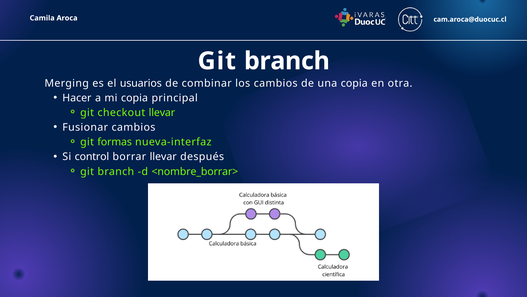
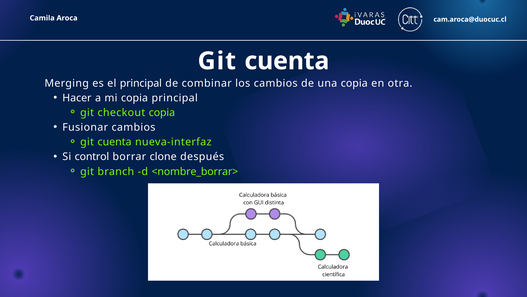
branch: branch -> cuenta (287, 61)
el usuarios: usuarios -> principal (141, 83)
checkout llevar: llevar -> copia (162, 112)
formas: formas -> cuenta (115, 142)
borrar llevar: llevar -> clone (163, 157)
